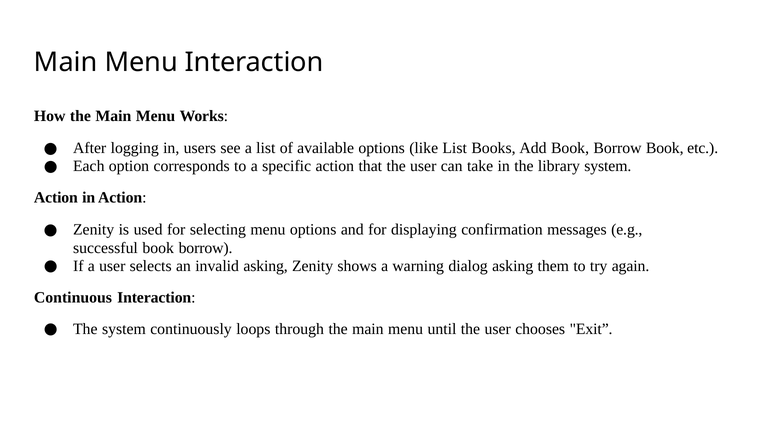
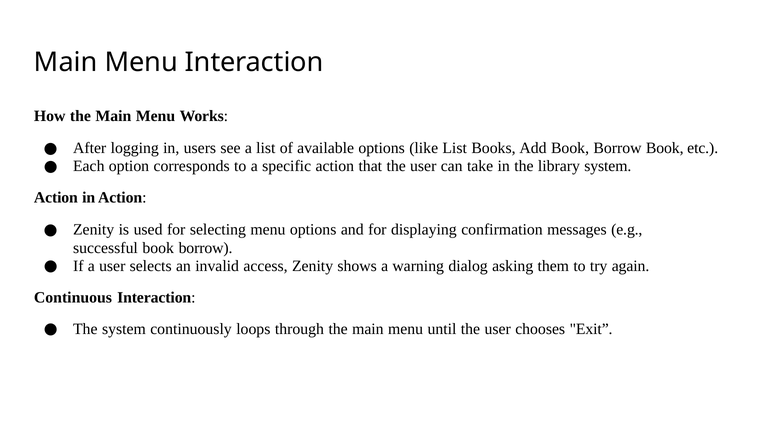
invalid asking: asking -> access (266, 266)
